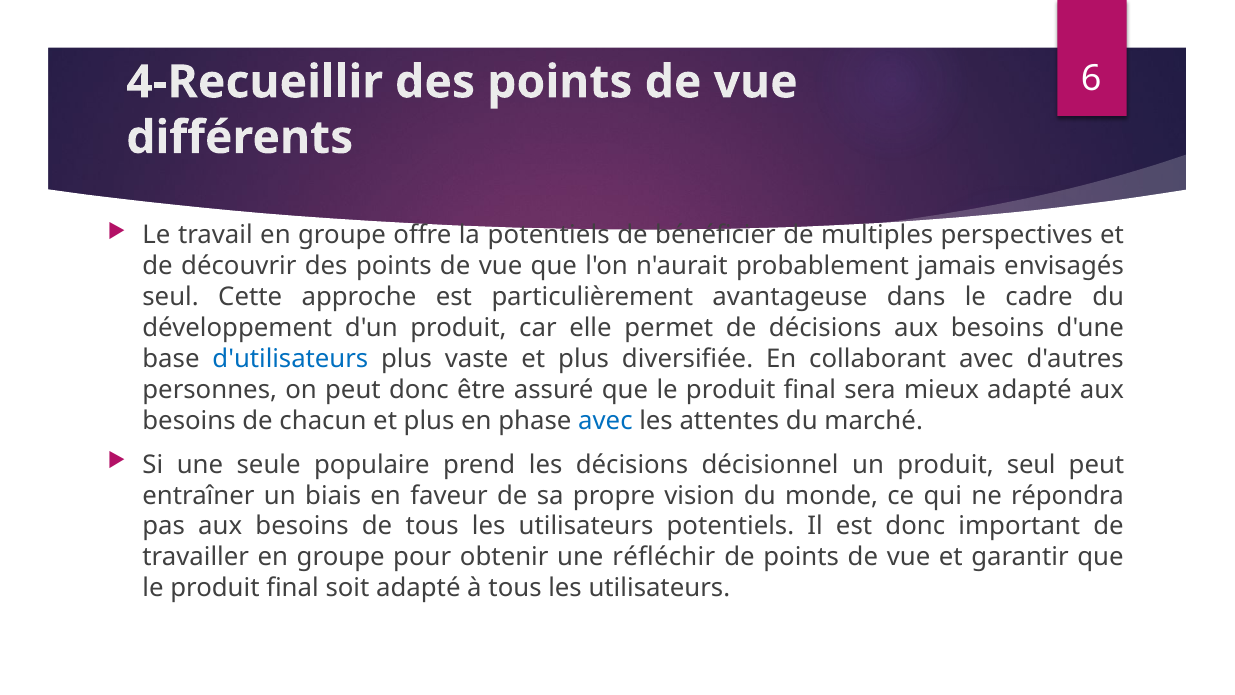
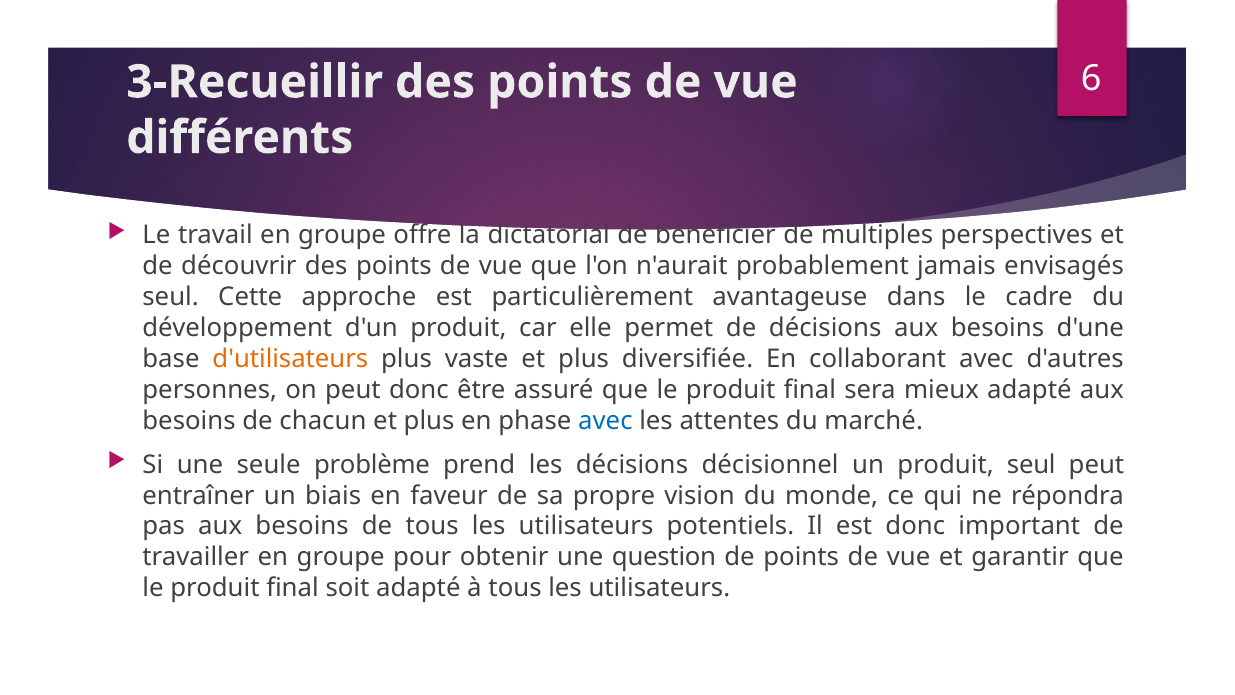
4-Recueillir: 4-Recueillir -> 3-Recueillir (255, 82)
la potentiels: potentiels -> dictatorial (549, 235)
d'utilisateurs colour: blue -> orange (290, 359)
populaire: populaire -> problème (372, 464)
réfléchir: réfléchir -> question (664, 557)
